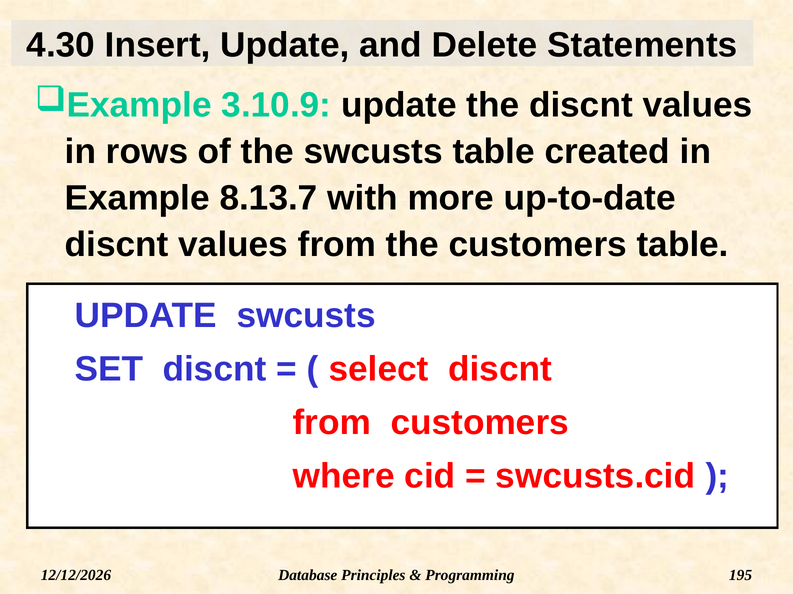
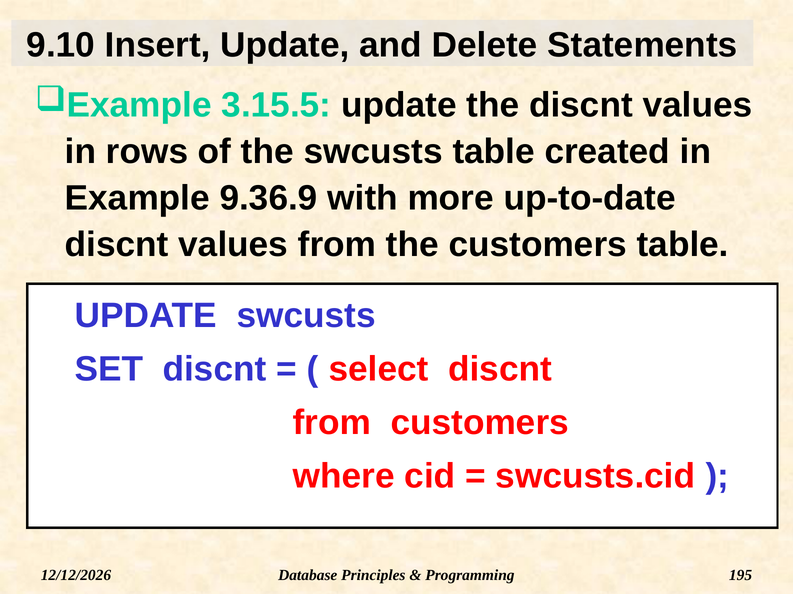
4.30: 4.30 -> 9.10 (61, 45)
3.10.9: 3.10.9 -> 3.15.5 (276, 105)
8.13.7: 8.13.7 -> 9.36.9 (269, 198)
